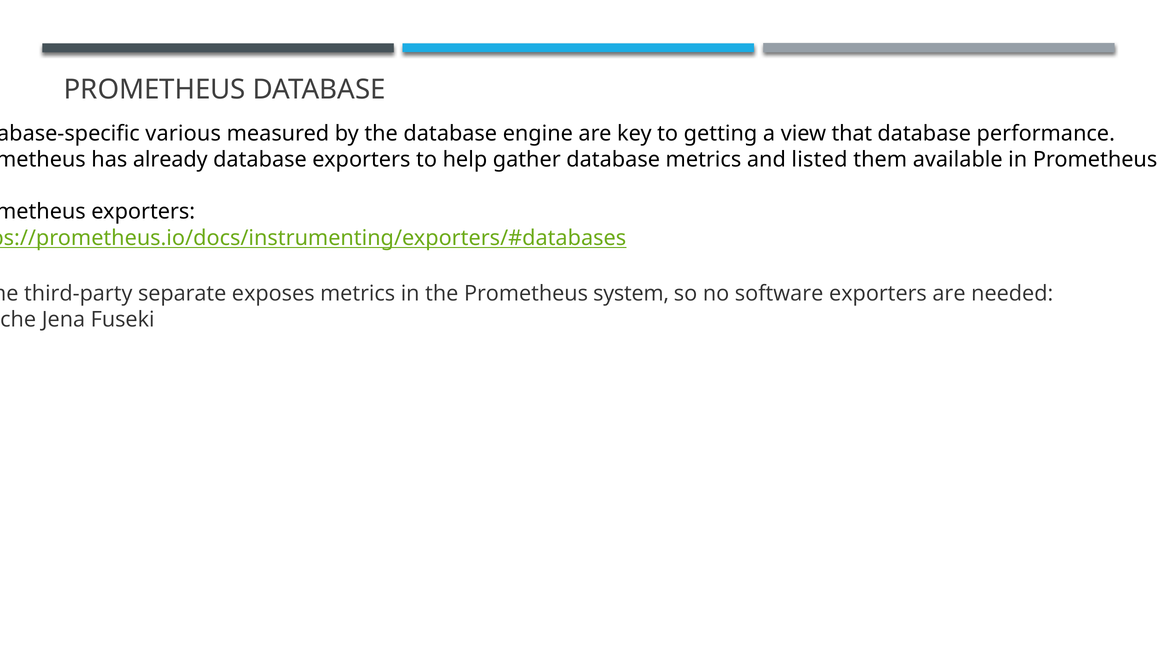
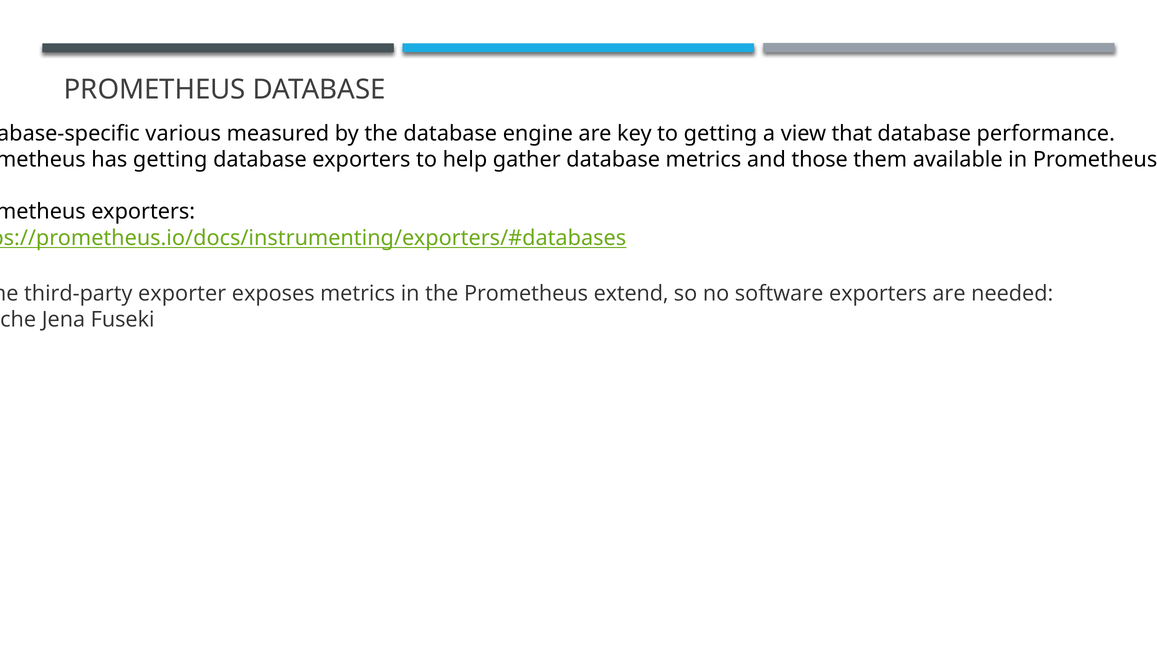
has already: already -> getting (170, 160)
listed: listed -> those (820, 160)
separate: separate -> exporter (182, 293)
system: system -> extend (631, 293)
